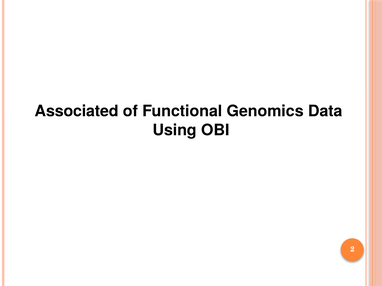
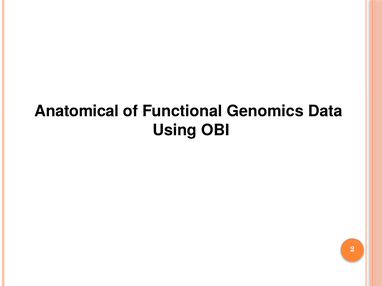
Associated: Associated -> Anatomical (77, 111)
